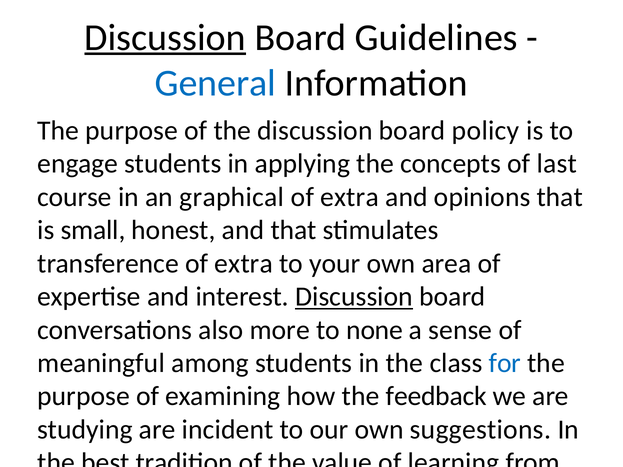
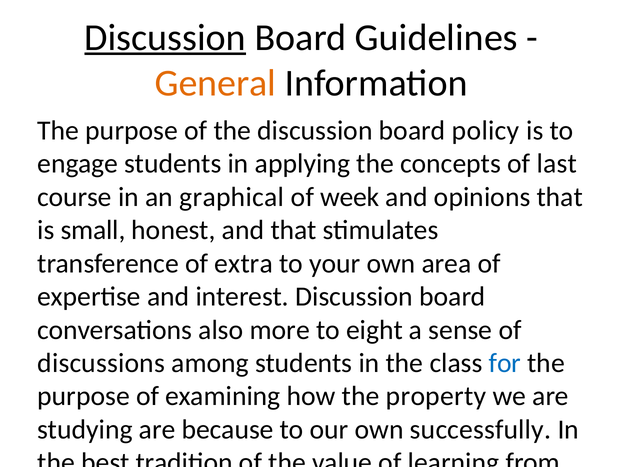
General colour: blue -> orange (215, 83)
extra: extra -> week (350, 197)
Discussion underline: present -> none (354, 297)
none: none -> eight (375, 330)
meaningful: meaningful -> discussions (101, 363)
the feedback: feedback -> property (436, 397)
incident: incident -> because (228, 430)
own suggestions: suggestions -> successfully (480, 430)
